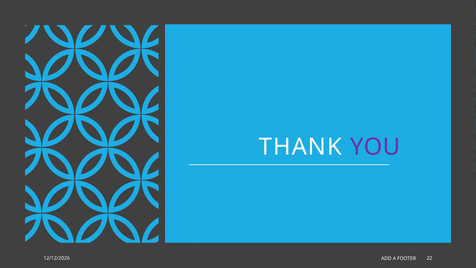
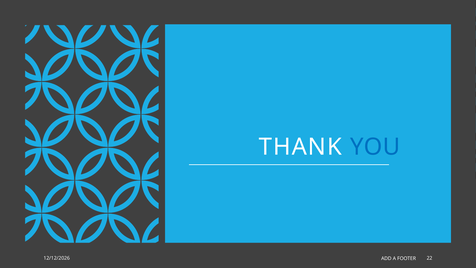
YOU colour: purple -> blue (375, 147)
